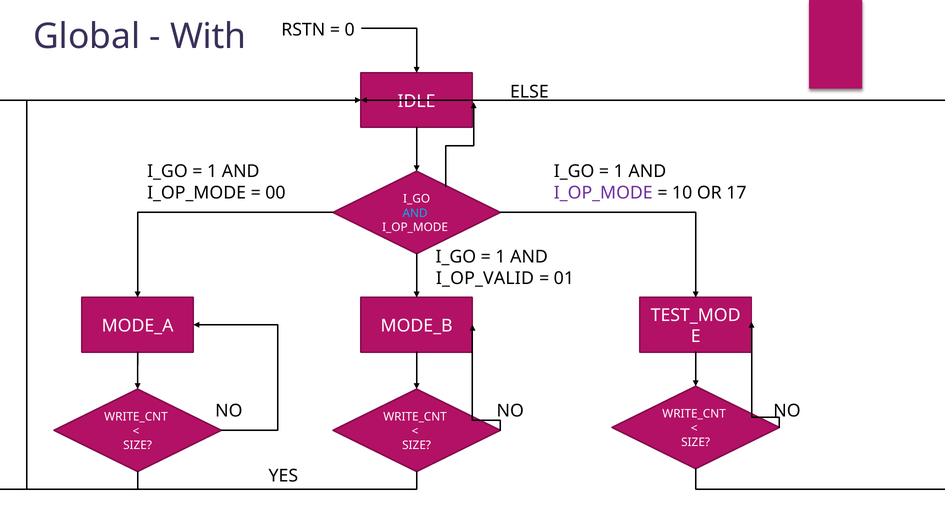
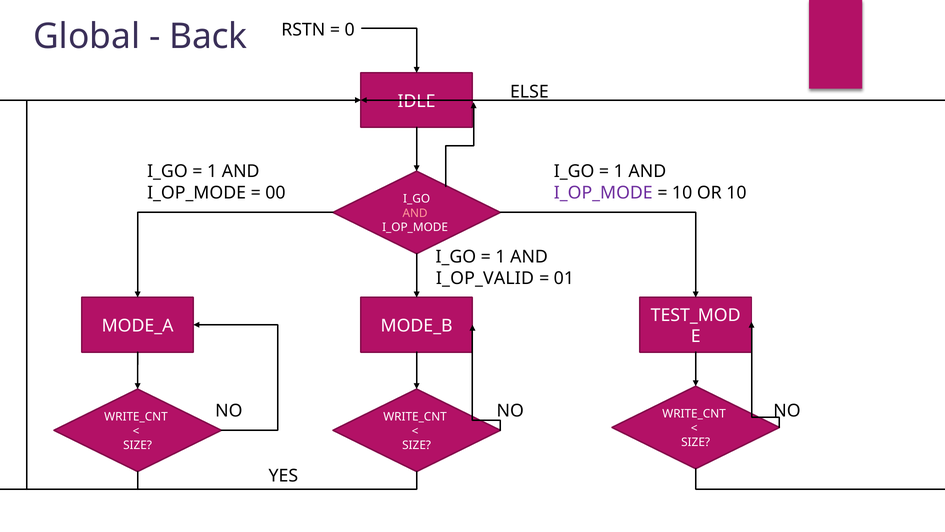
With: With -> Back (208, 37)
OR 17: 17 -> 10 (736, 193)
AND colour: light blue -> pink (415, 213)
